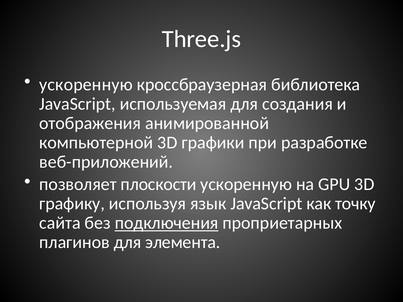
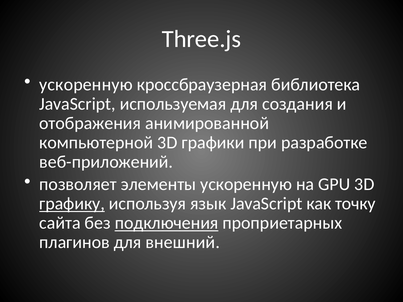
плоскости: плоскости -> элементы (158, 185)
графику underline: none -> present (72, 204)
элемента: элемента -> внешний (183, 243)
